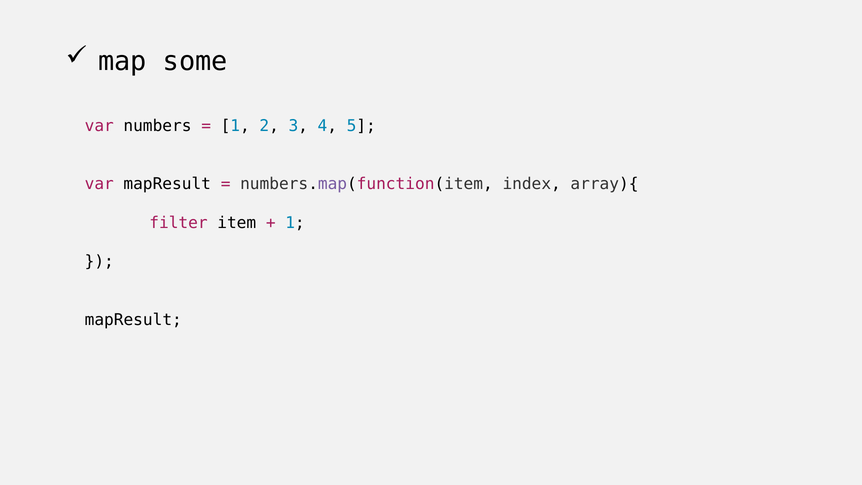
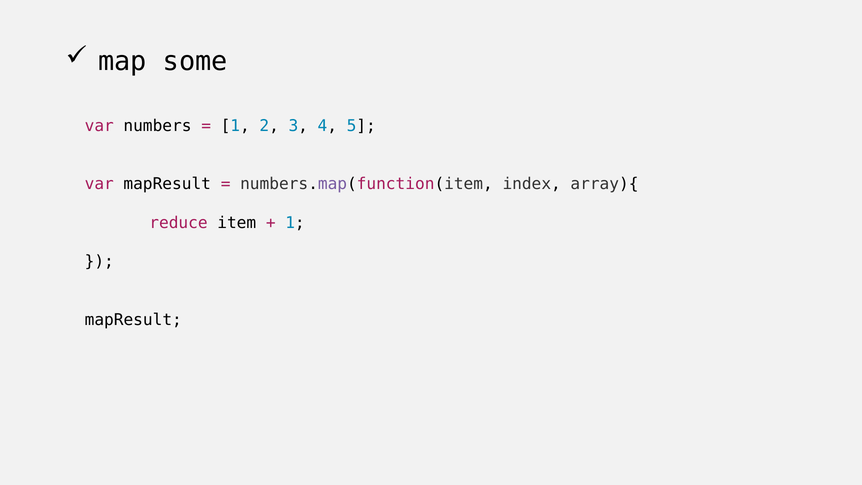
filter: filter -> reduce (178, 223)
